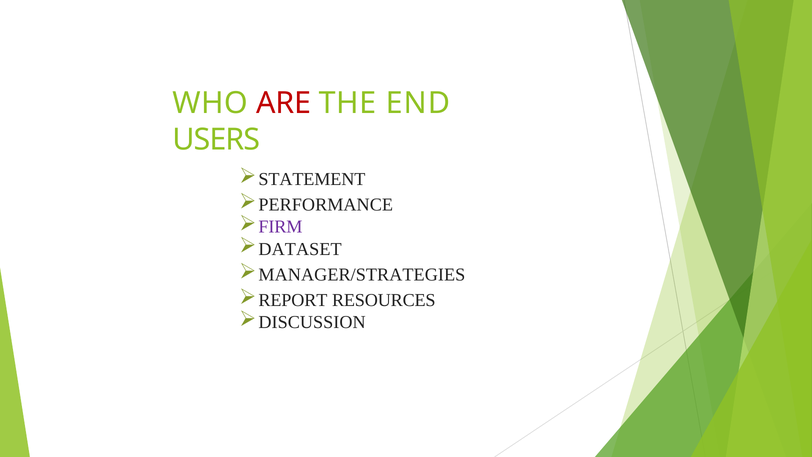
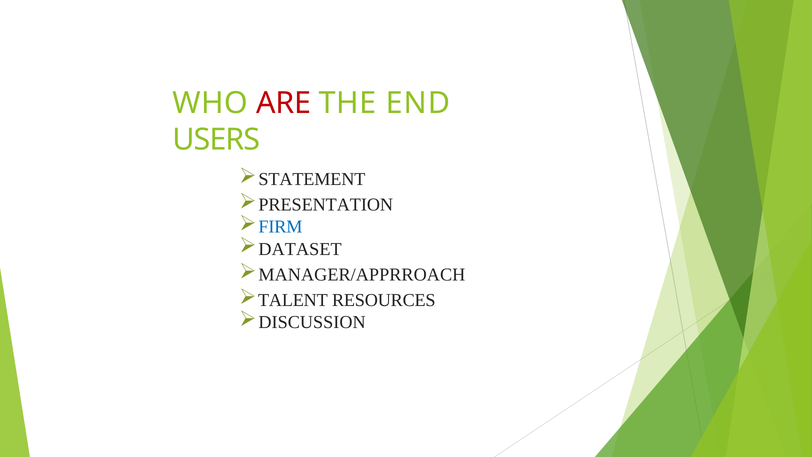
PERFORMANCE: PERFORMANCE -> PRESENTATION (326, 205)
FIRM colour: purple -> blue (280, 227)
MANAGER/STRATEGIES: MANAGER/STRATEGIES -> MANAGER/APPRROACH (362, 275)
REPORT: REPORT -> TALENT (293, 300)
